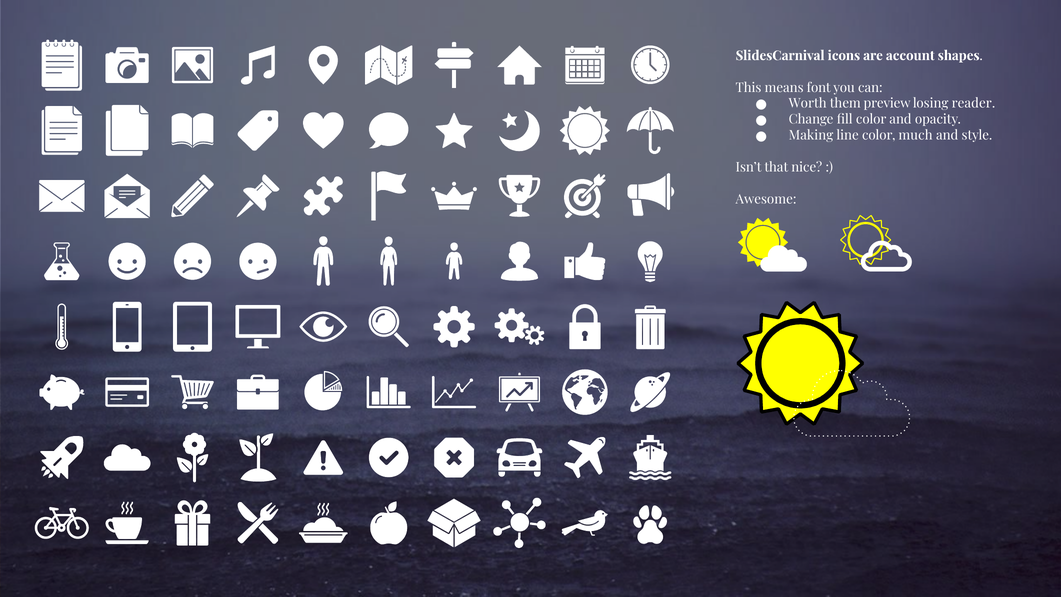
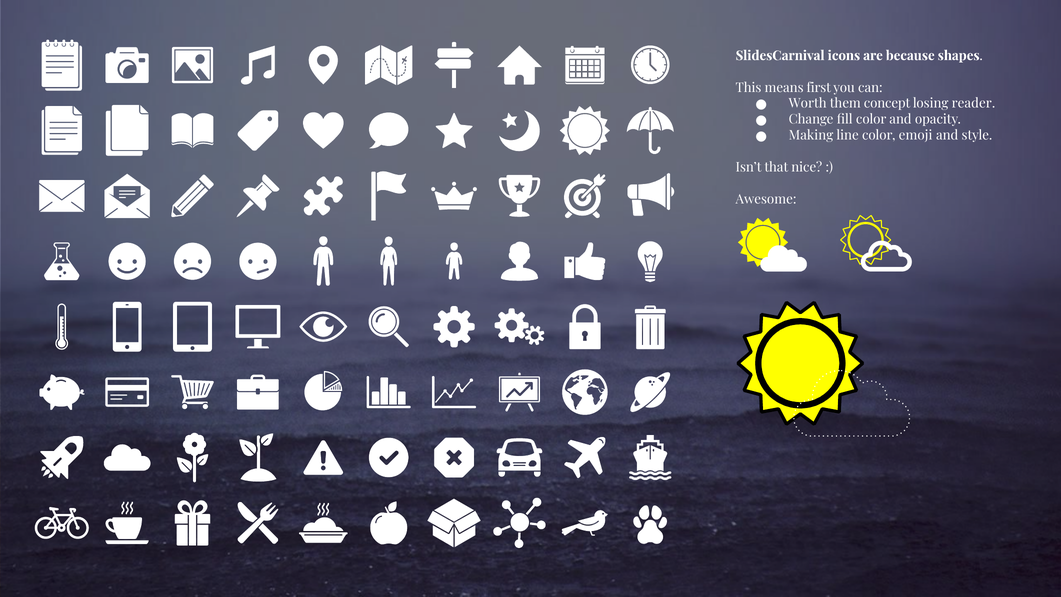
account: account -> because (910, 56)
font: font -> first (819, 88)
preview: preview -> concept (887, 104)
much: much -> emoji (916, 135)
